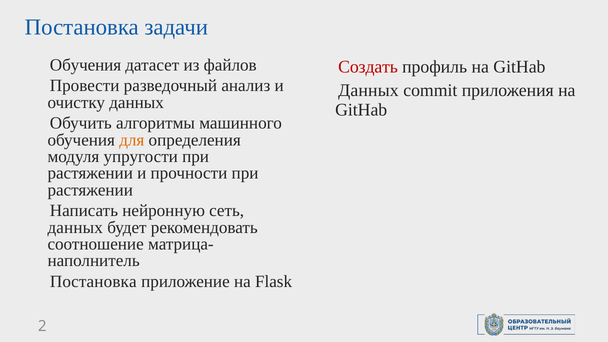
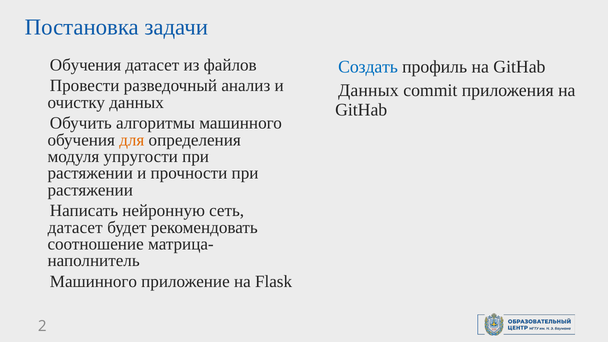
Создать colour: red -> blue (368, 67)
данных: данных -> датасет (75, 227)
Постановка: Постановка -> Машинного (93, 282)
